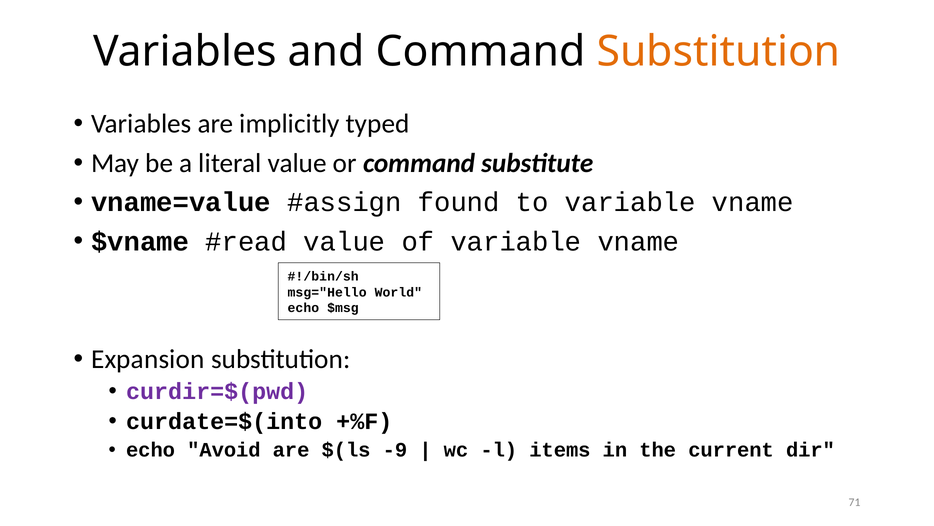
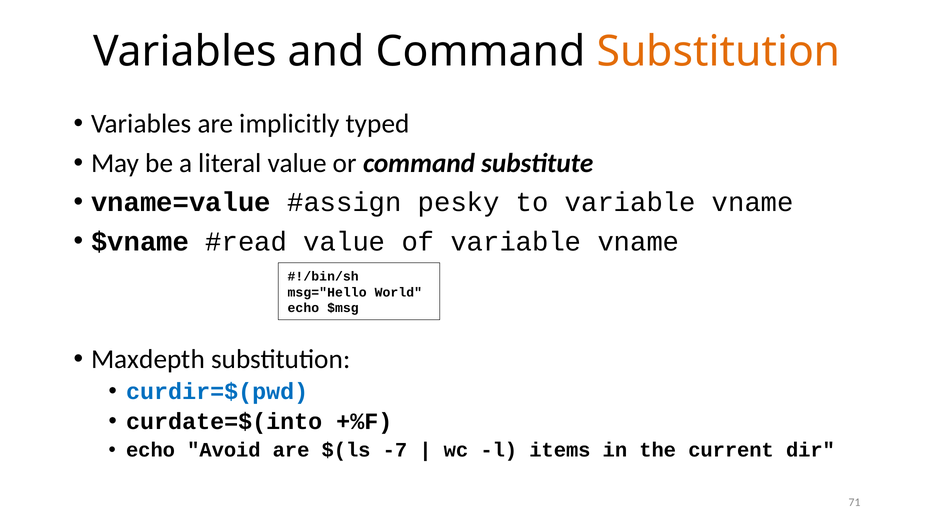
found: found -> pesky (459, 202)
Expansion: Expansion -> Maxdepth (148, 359)
curdir=$(pwd colour: purple -> blue (217, 391)
-9: -9 -> -7 (395, 450)
